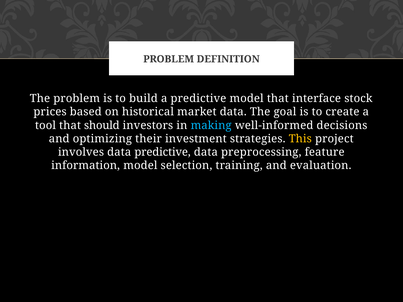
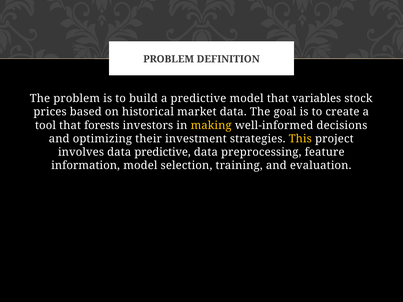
interface: interface -> variables (317, 99)
should: should -> forests (102, 125)
making colour: light blue -> yellow (211, 125)
